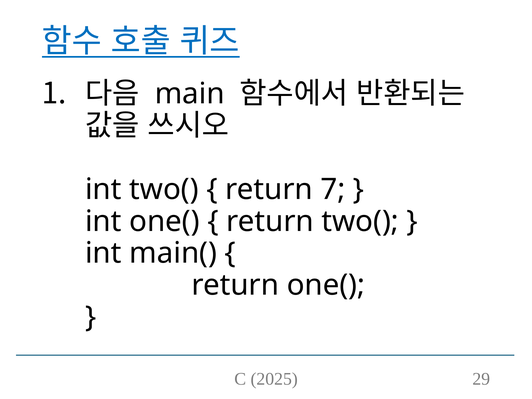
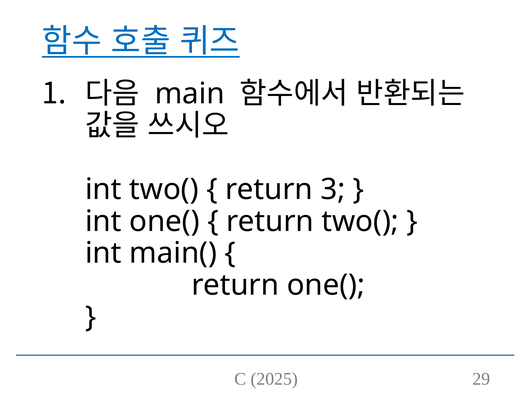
7: 7 -> 3 (333, 189)
